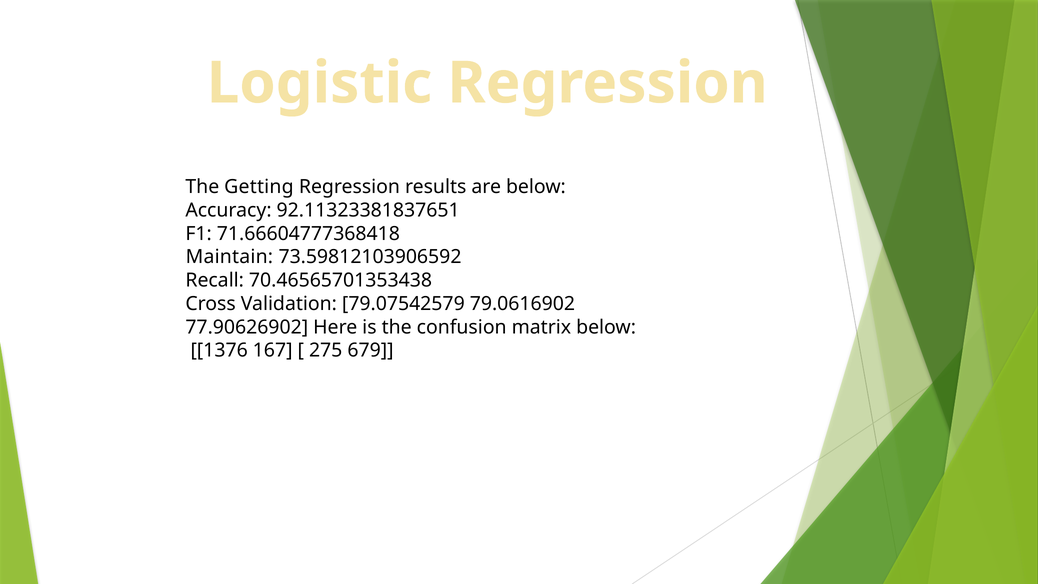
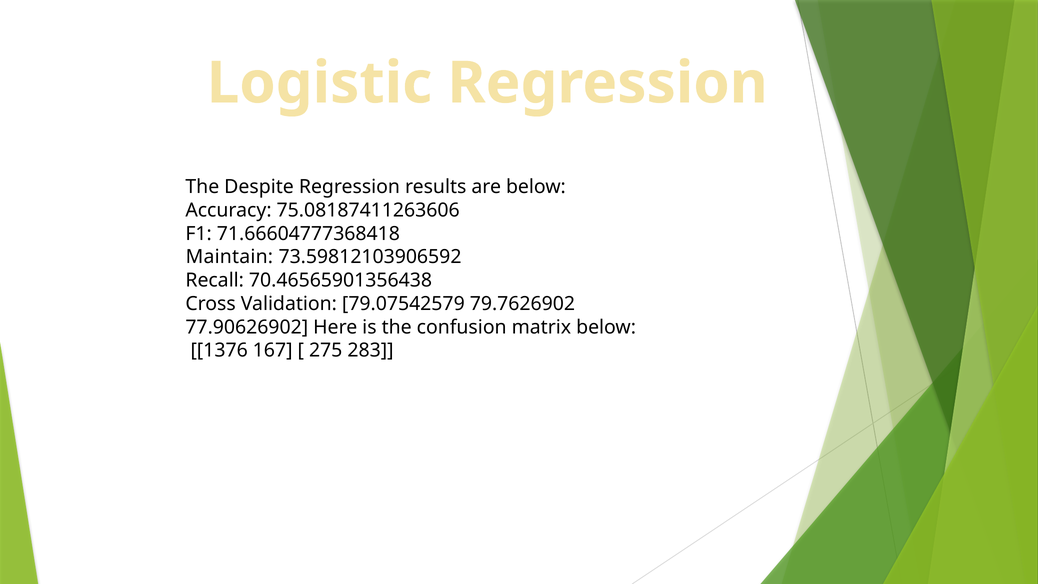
Getting: Getting -> Despite (259, 187)
92.11323381837651: 92.11323381837651 -> 75.08187411263606 (368, 210)
70.46565701353438: 70.46565701353438 -> 70.46565901356438 (341, 280)
79.0616902: 79.0616902 -> 79.7626902 (522, 304)
679: 679 -> 283 (370, 350)
